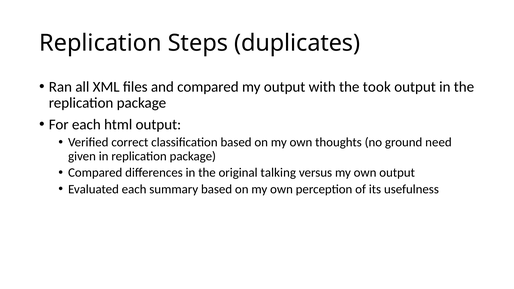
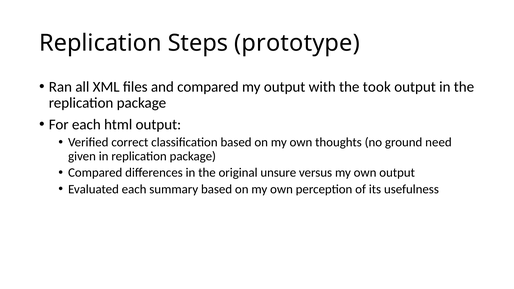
duplicates: duplicates -> prototype (297, 43)
talking: talking -> unsure (278, 173)
